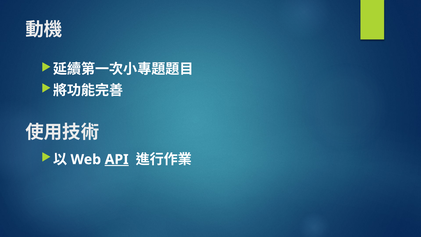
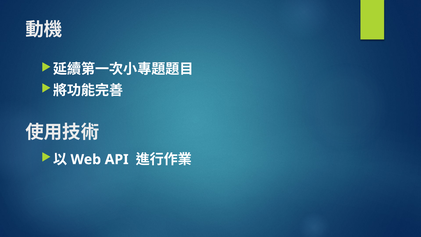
API underline: present -> none (117, 159)
